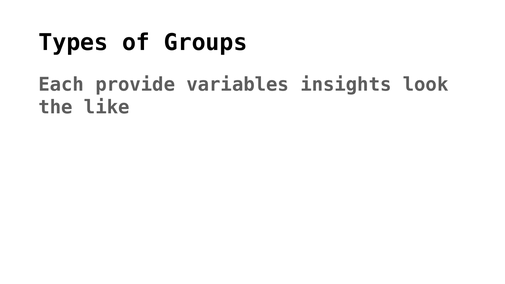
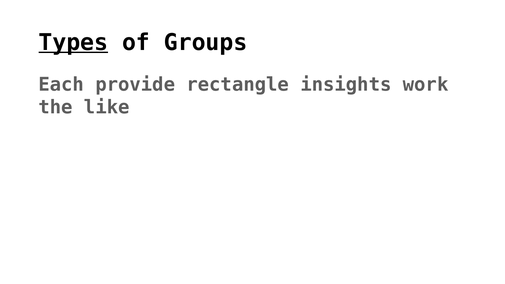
Types underline: none -> present (73, 42)
variables: variables -> rectangle (238, 85)
look: look -> work (426, 85)
